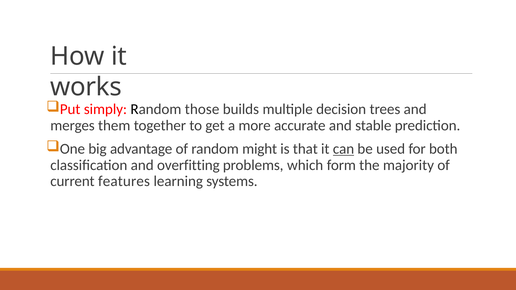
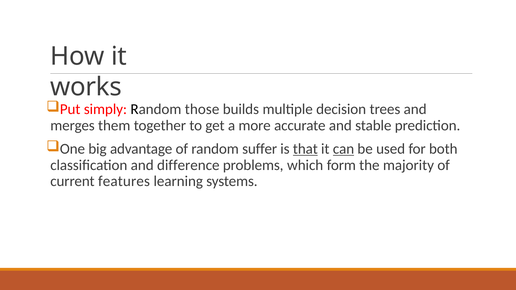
might: might -> suffer (260, 149)
that underline: none -> present (305, 149)
overfitting: overfitting -> difference (188, 165)
